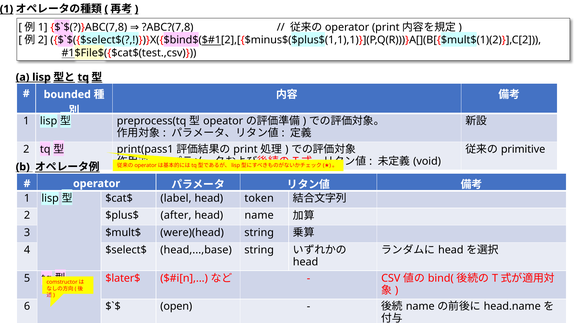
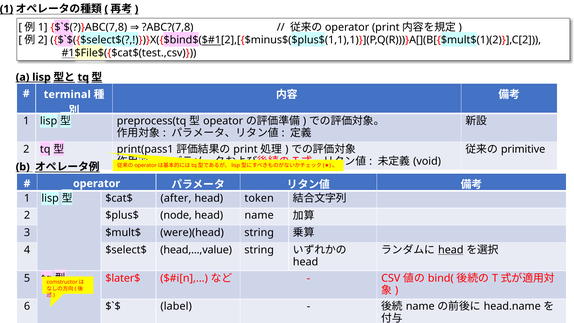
bounded: bounded -> terminal (67, 94)
label: label -> after (176, 198)
after: after -> node (176, 215)
head underline: none -> present (451, 250)
head,...,base: head,...,base -> head,...,value (196, 250)
open: open -> label (176, 306)
